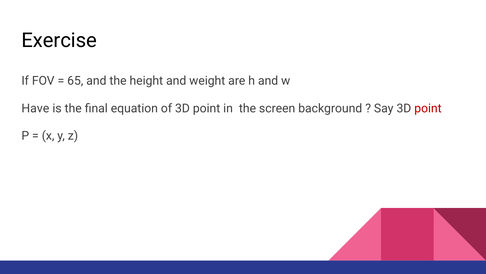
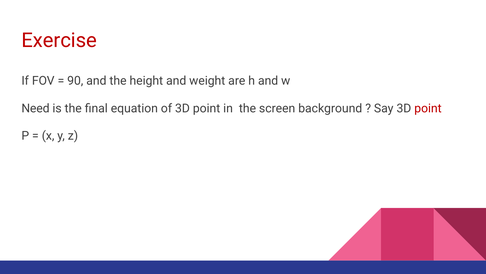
Exercise colour: black -> red (59, 40)
65: 65 -> 90 (75, 81)
Have: Have -> Need (35, 108)
